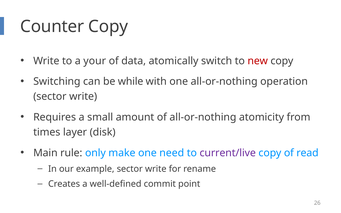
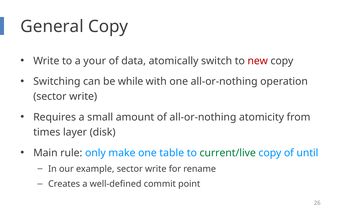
Counter: Counter -> General (52, 27)
need: need -> table (172, 153)
current/live colour: purple -> green (228, 153)
read: read -> until (307, 153)
